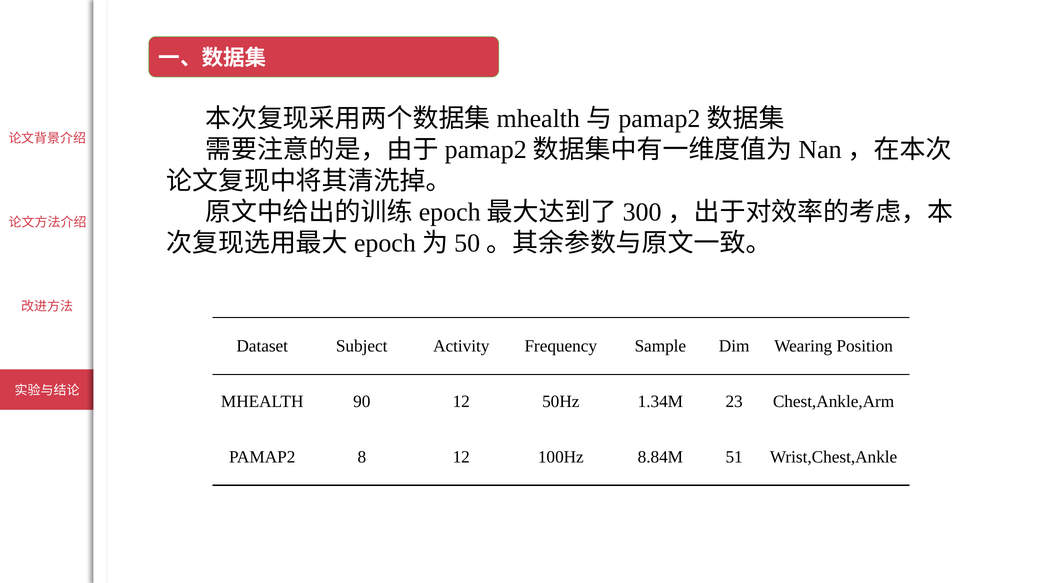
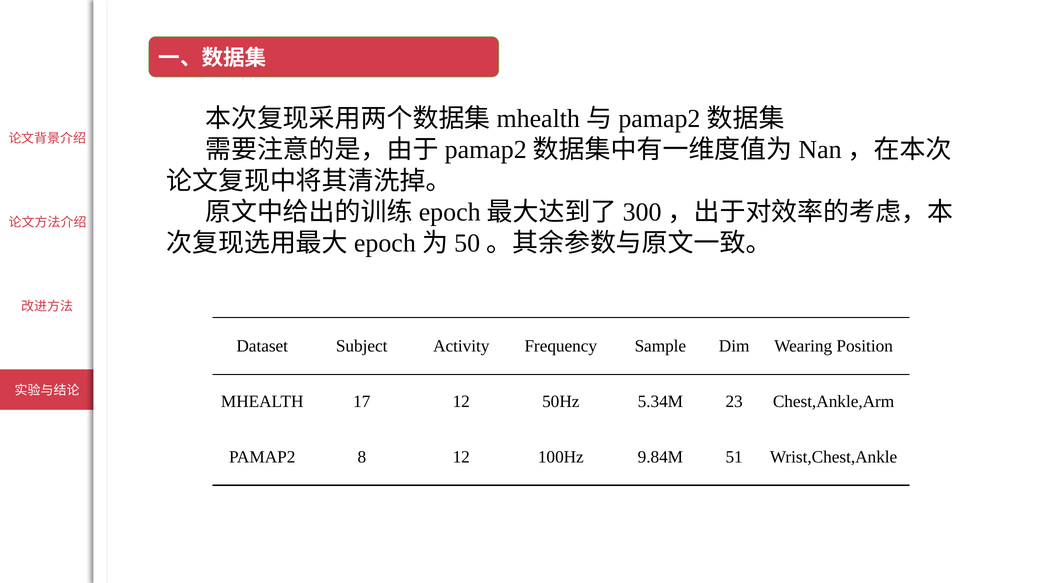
90: 90 -> 17 (362, 402)
1.34M: 1.34M -> 5.34M (660, 402)
8.84M: 8.84M -> 9.84M (660, 457)
